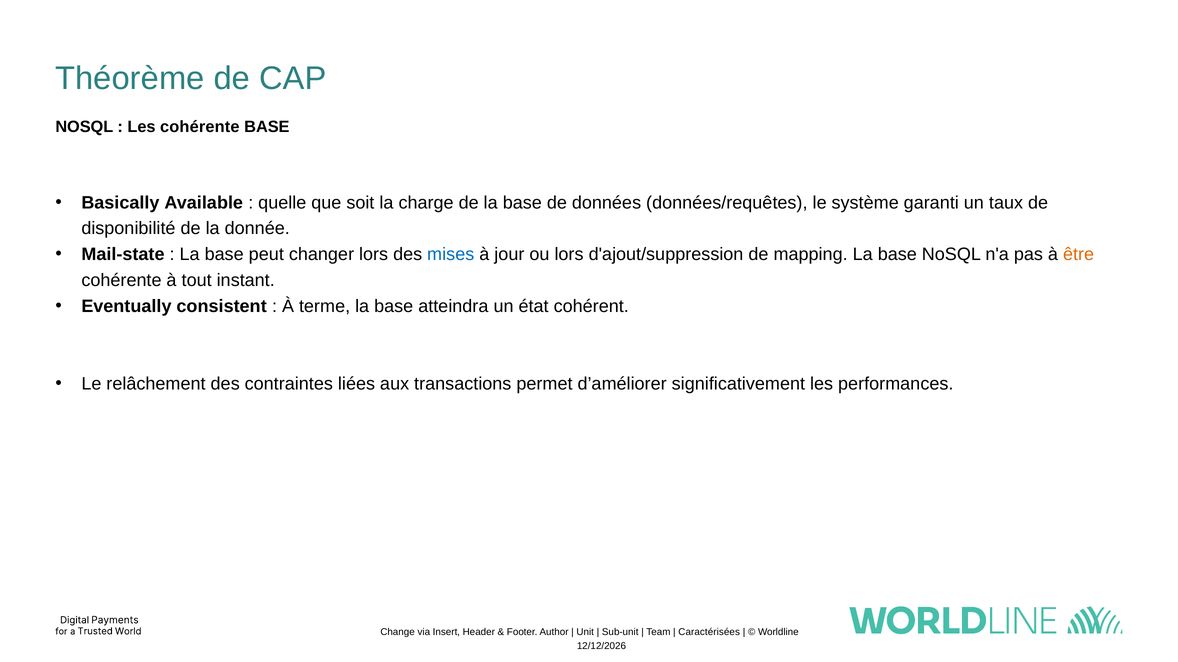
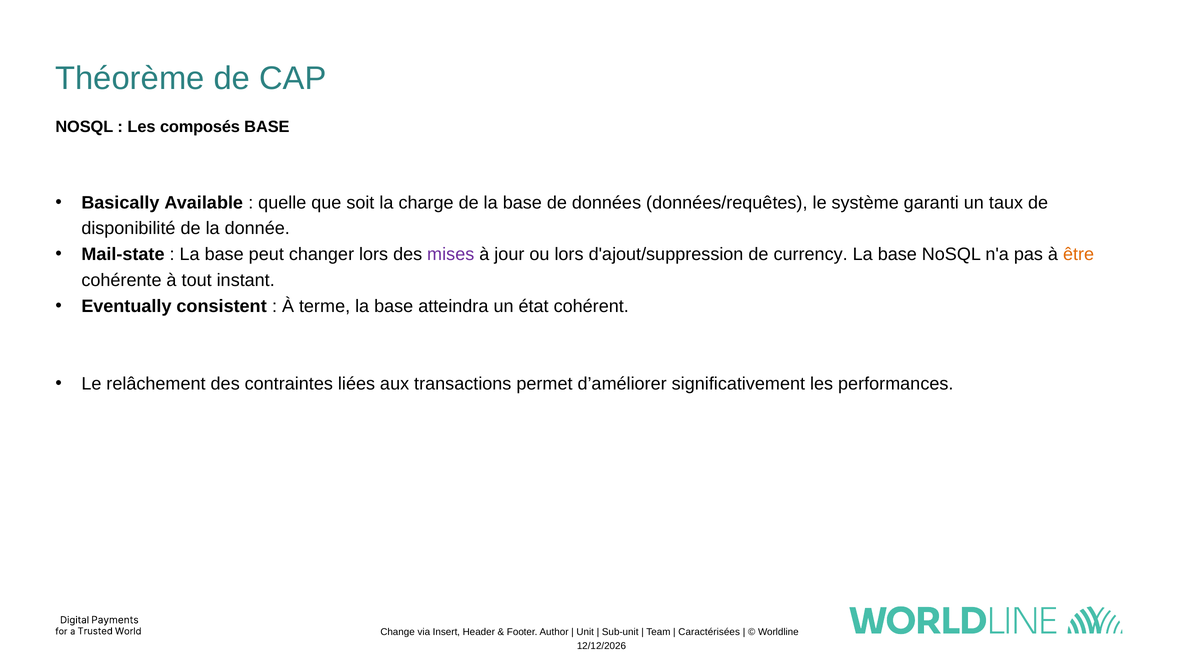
Les cohérente: cohérente -> composés (200, 127)
mises colour: blue -> purple (451, 255)
mapping: mapping -> currency (811, 255)
